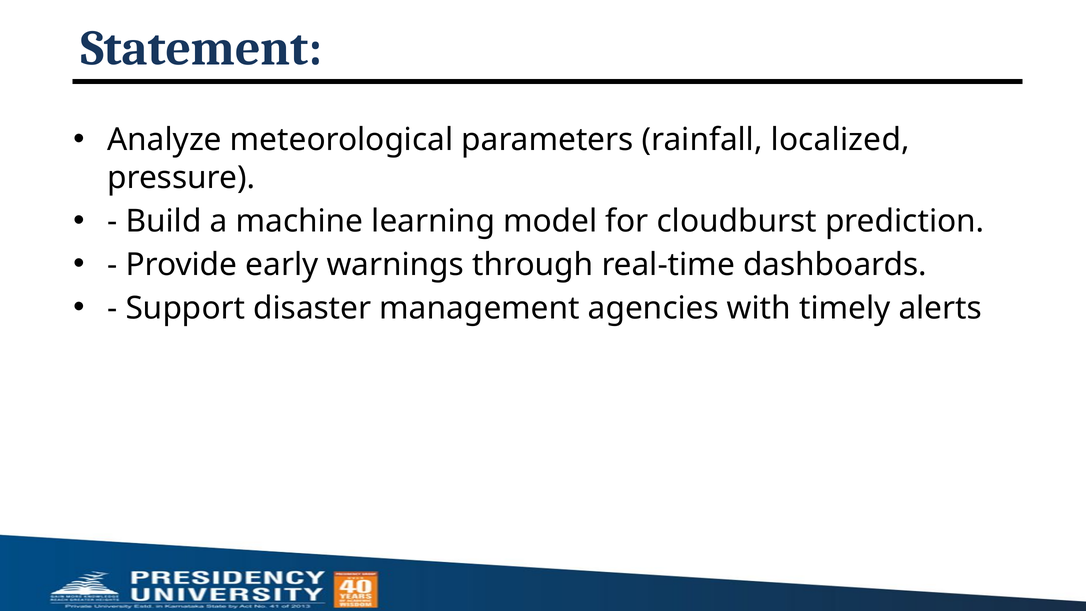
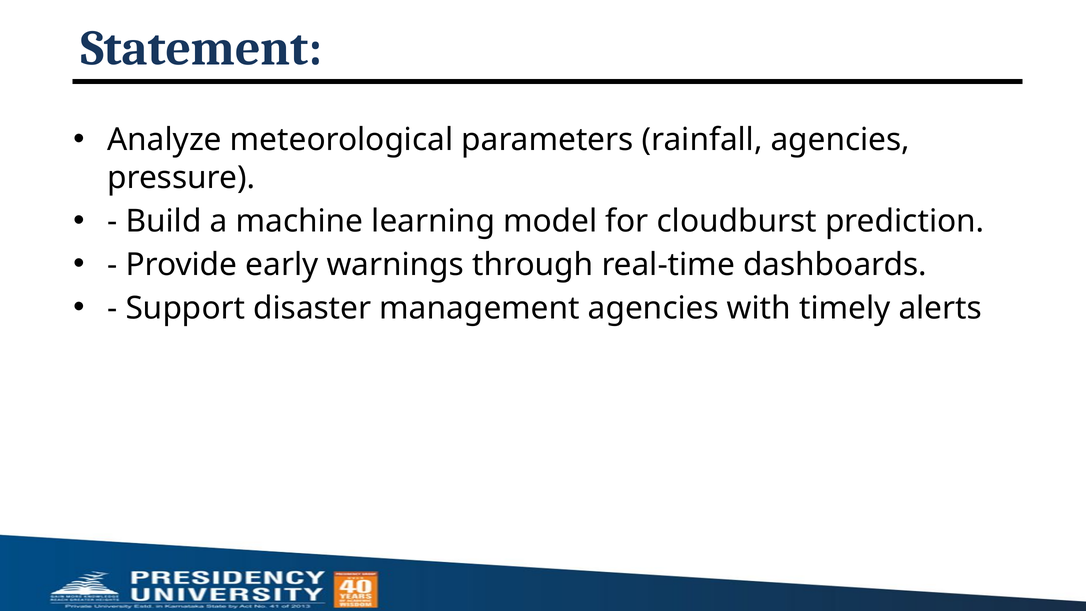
rainfall localized: localized -> agencies (840, 140)
